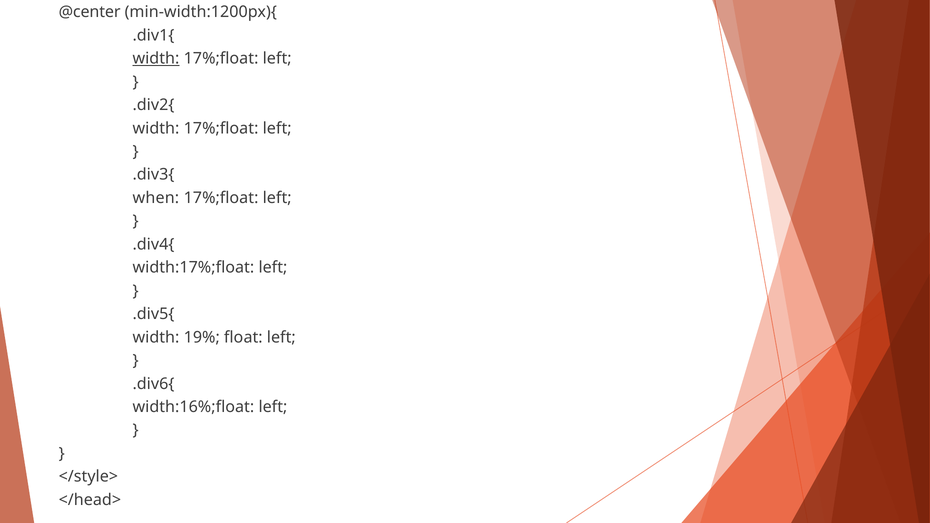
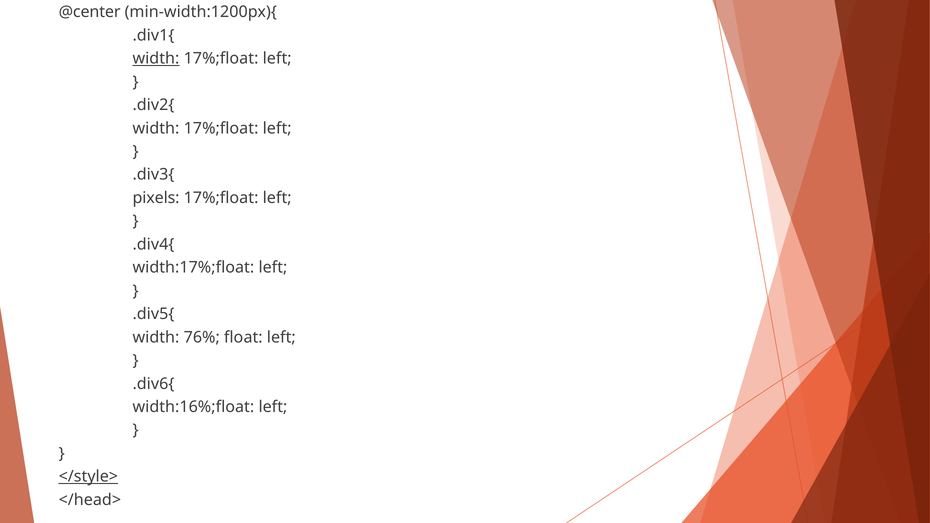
when: when -> pixels (156, 198)
19%: 19% -> 76% (202, 337)
</style> underline: none -> present (88, 477)
